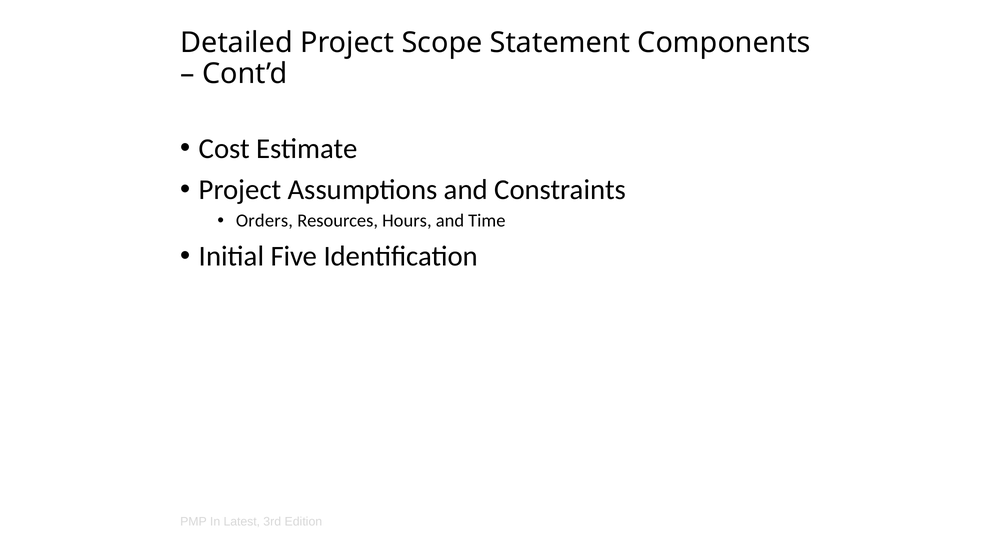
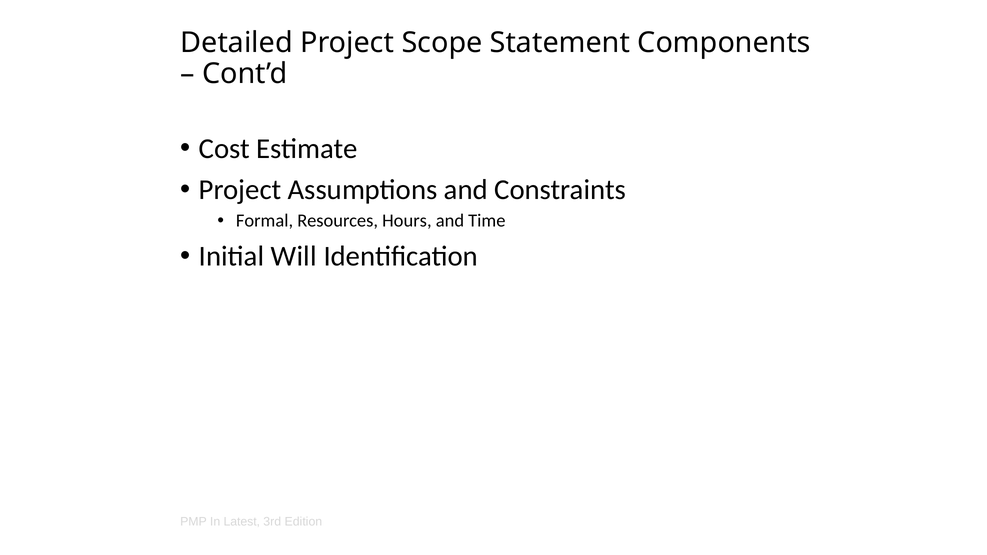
Orders: Orders -> Formal (265, 221)
Five: Five -> Will (294, 257)
